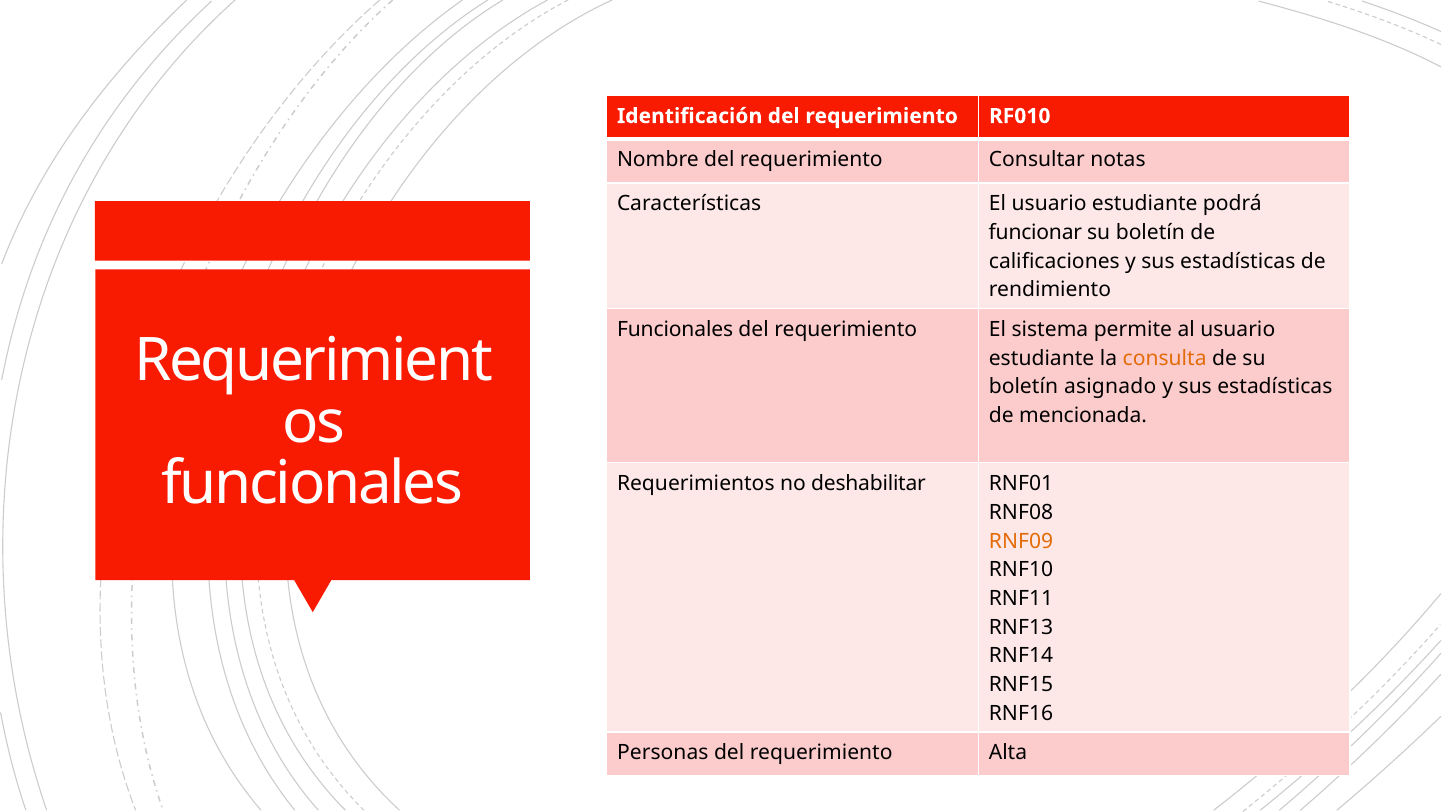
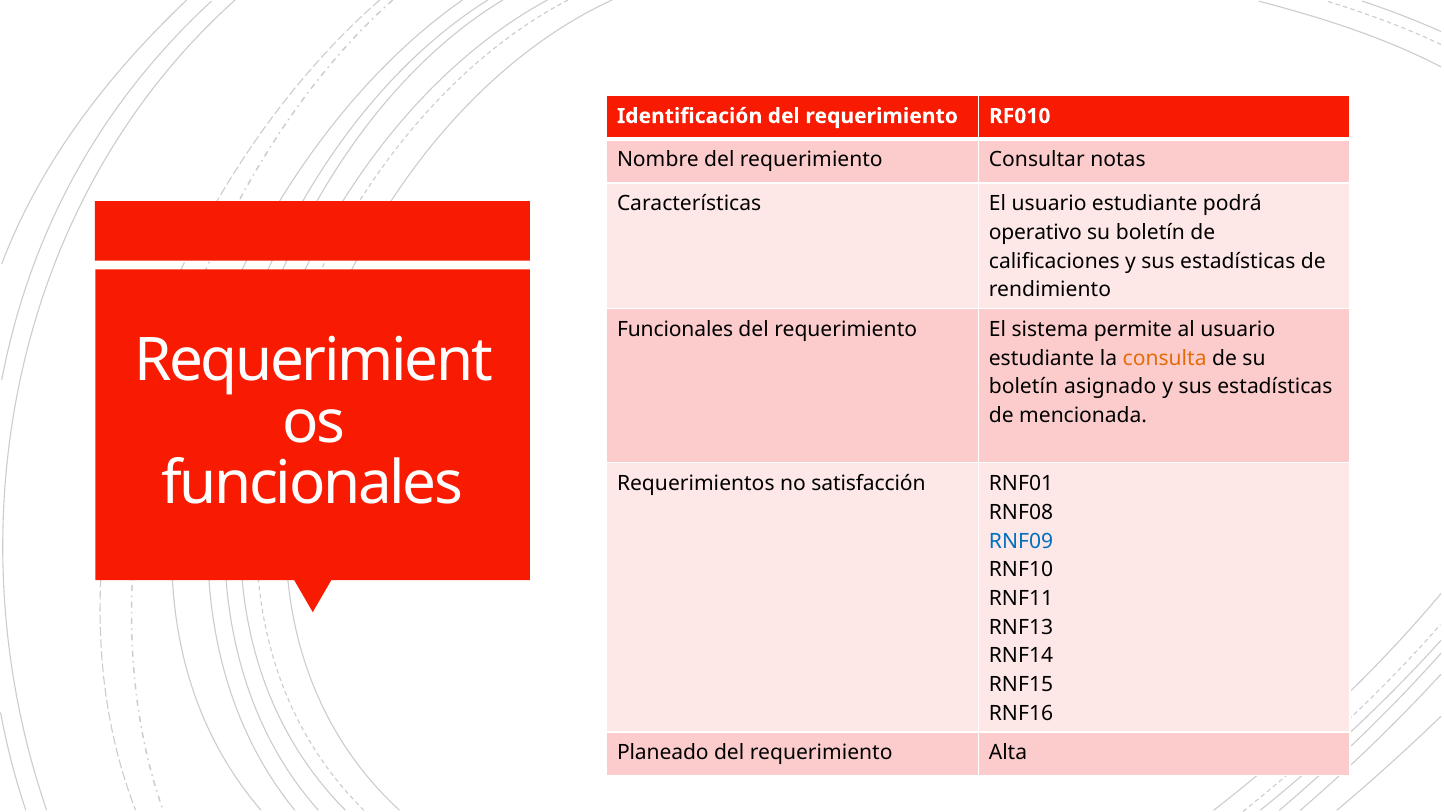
funcionar: funcionar -> operativo (1035, 233)
deshabilitar: deshabilitar -> satisfacción (868, 484)
RNF09 colour: orange -> blue (1021, 541)
Personas: Personas -> Planeado (663, 753)
